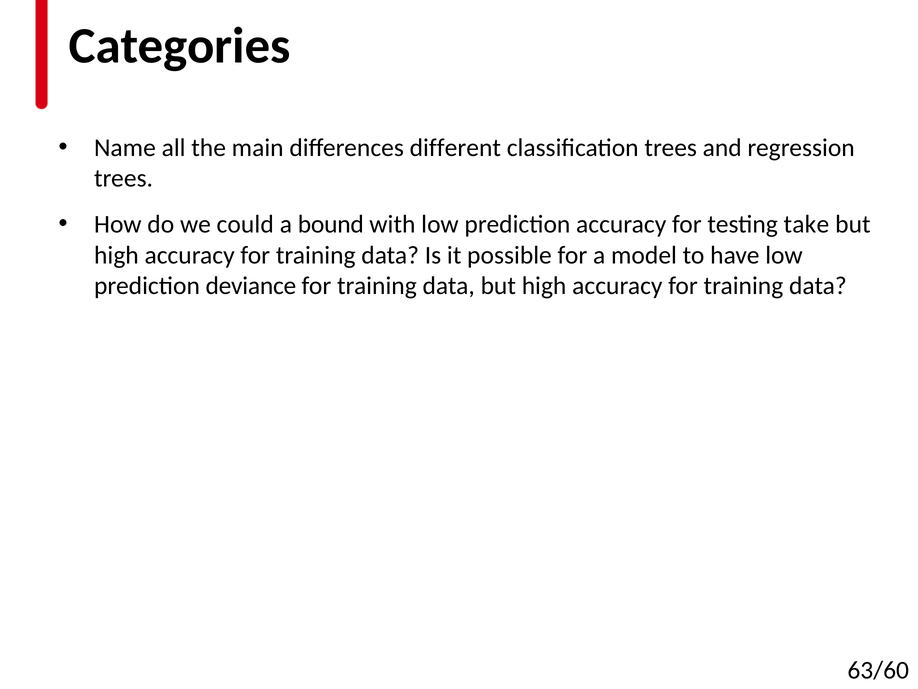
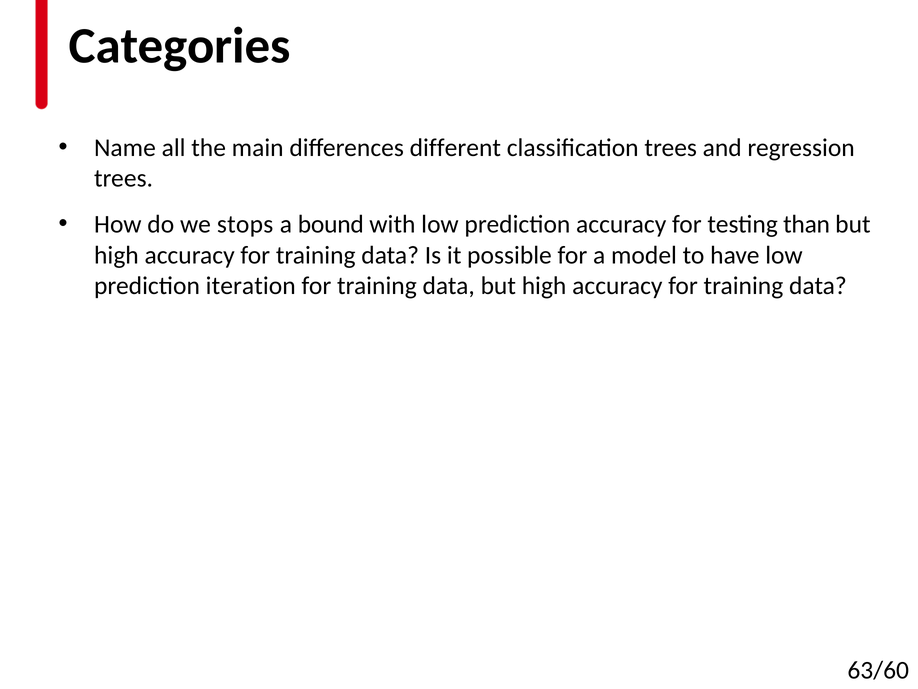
could: could -> stops (245, 224)
take: take -> than (807, 224)
deviance: deviance -> iteration (251, 286)
